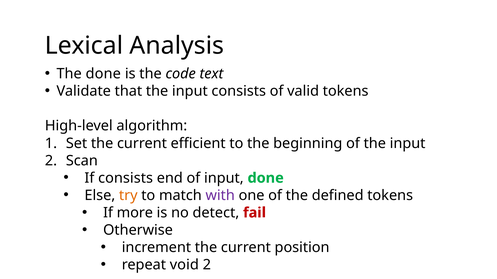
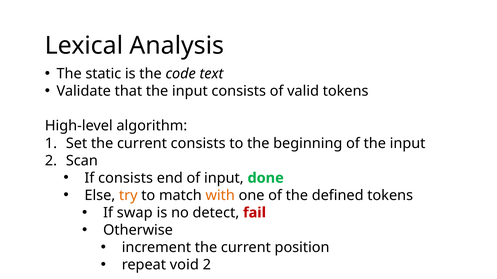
The done: done -> static (103, 74)
current efficient: efficient -> consists (198, 144)
with colour: purple -> orange (220, 196)
more: more -> swap (135, 213)
